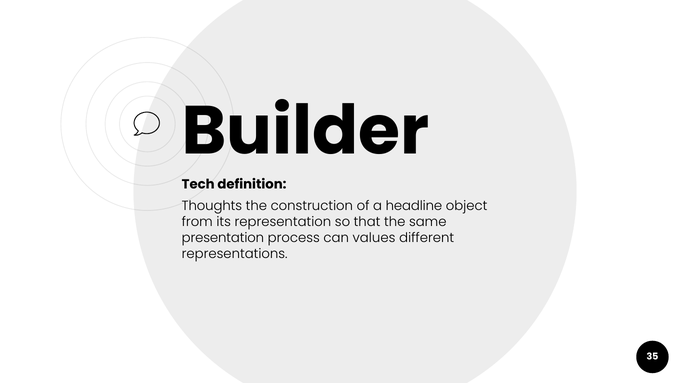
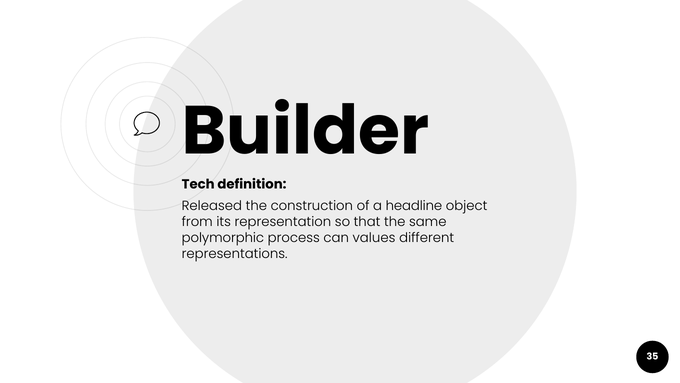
Thoughts: Thoughts -> Released (212, 206)
presentation: presentation -> polymorphic (223, 237)
